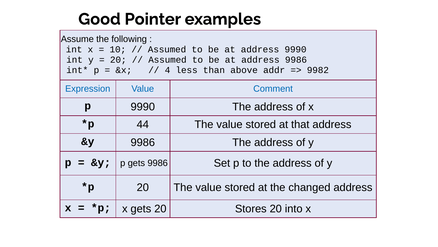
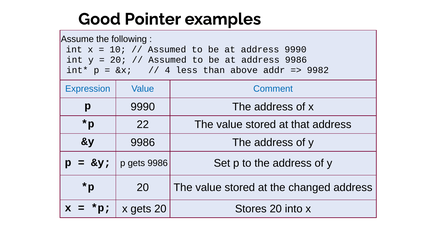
44: 44 -> 22 (143, 124)
